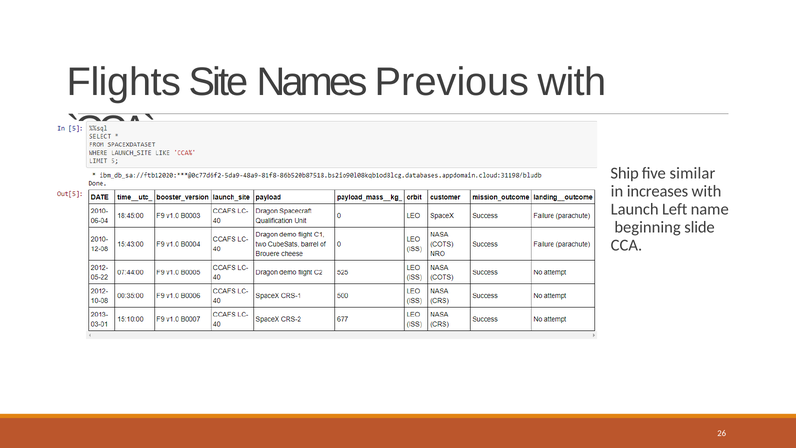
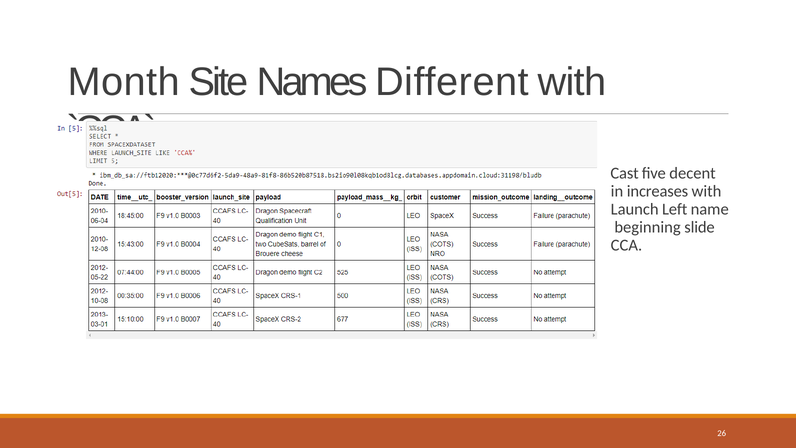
Flights: Flights -> Month (124, 82)
Previous: Previous -> Different (452, 82)
Ship: Ship -> Cast (625, 173)
similar: similar -> decent (693, 173)
